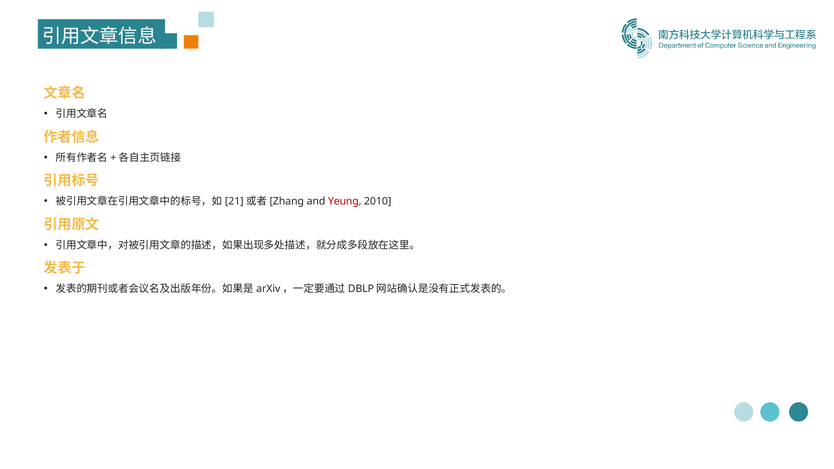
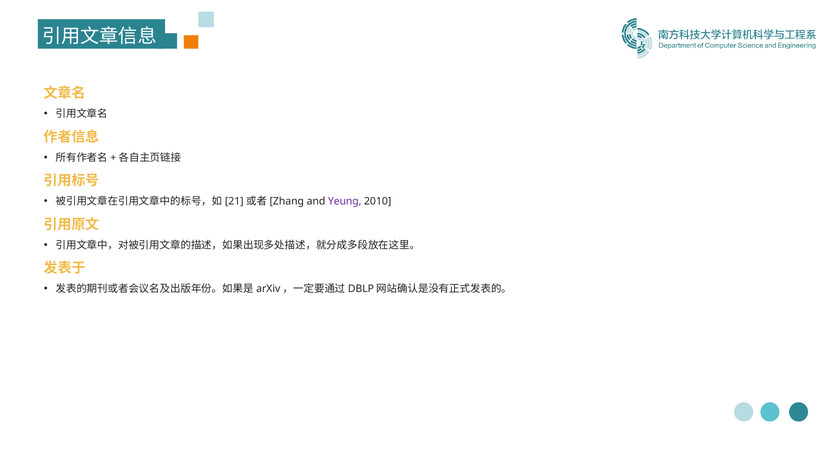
Yeung colour: red -> purple (345, 201)
